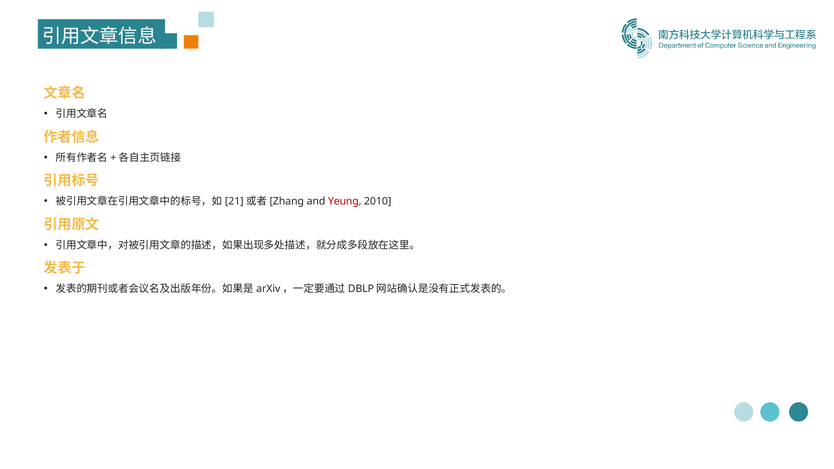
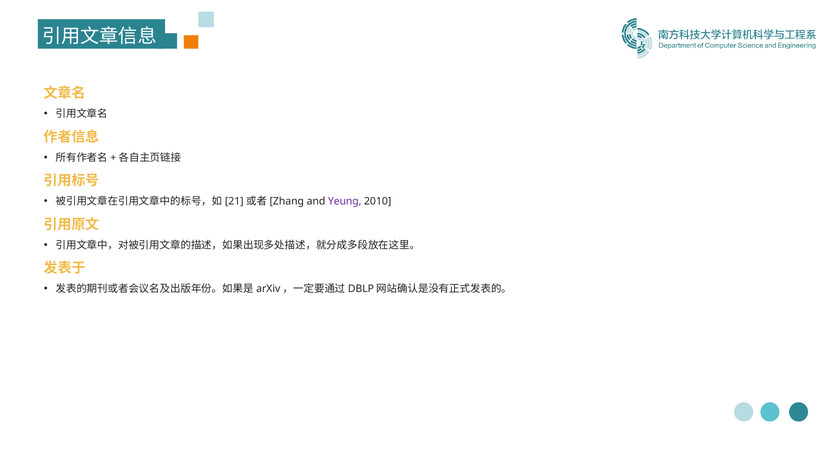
Yeung colour: red -> purple (345, 201)
